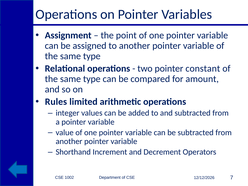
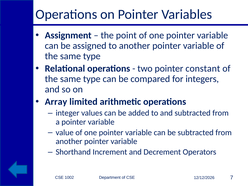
amount: amount -> integers (202, 79)
Rules: Rules -> Array (56, 102)
